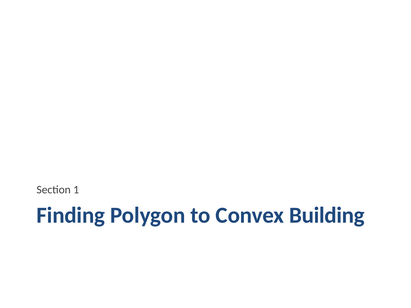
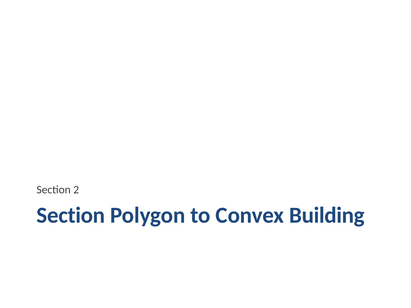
1: 1 -> 2 (76, 190)
Finding: Finding -> Section (71, 215)
